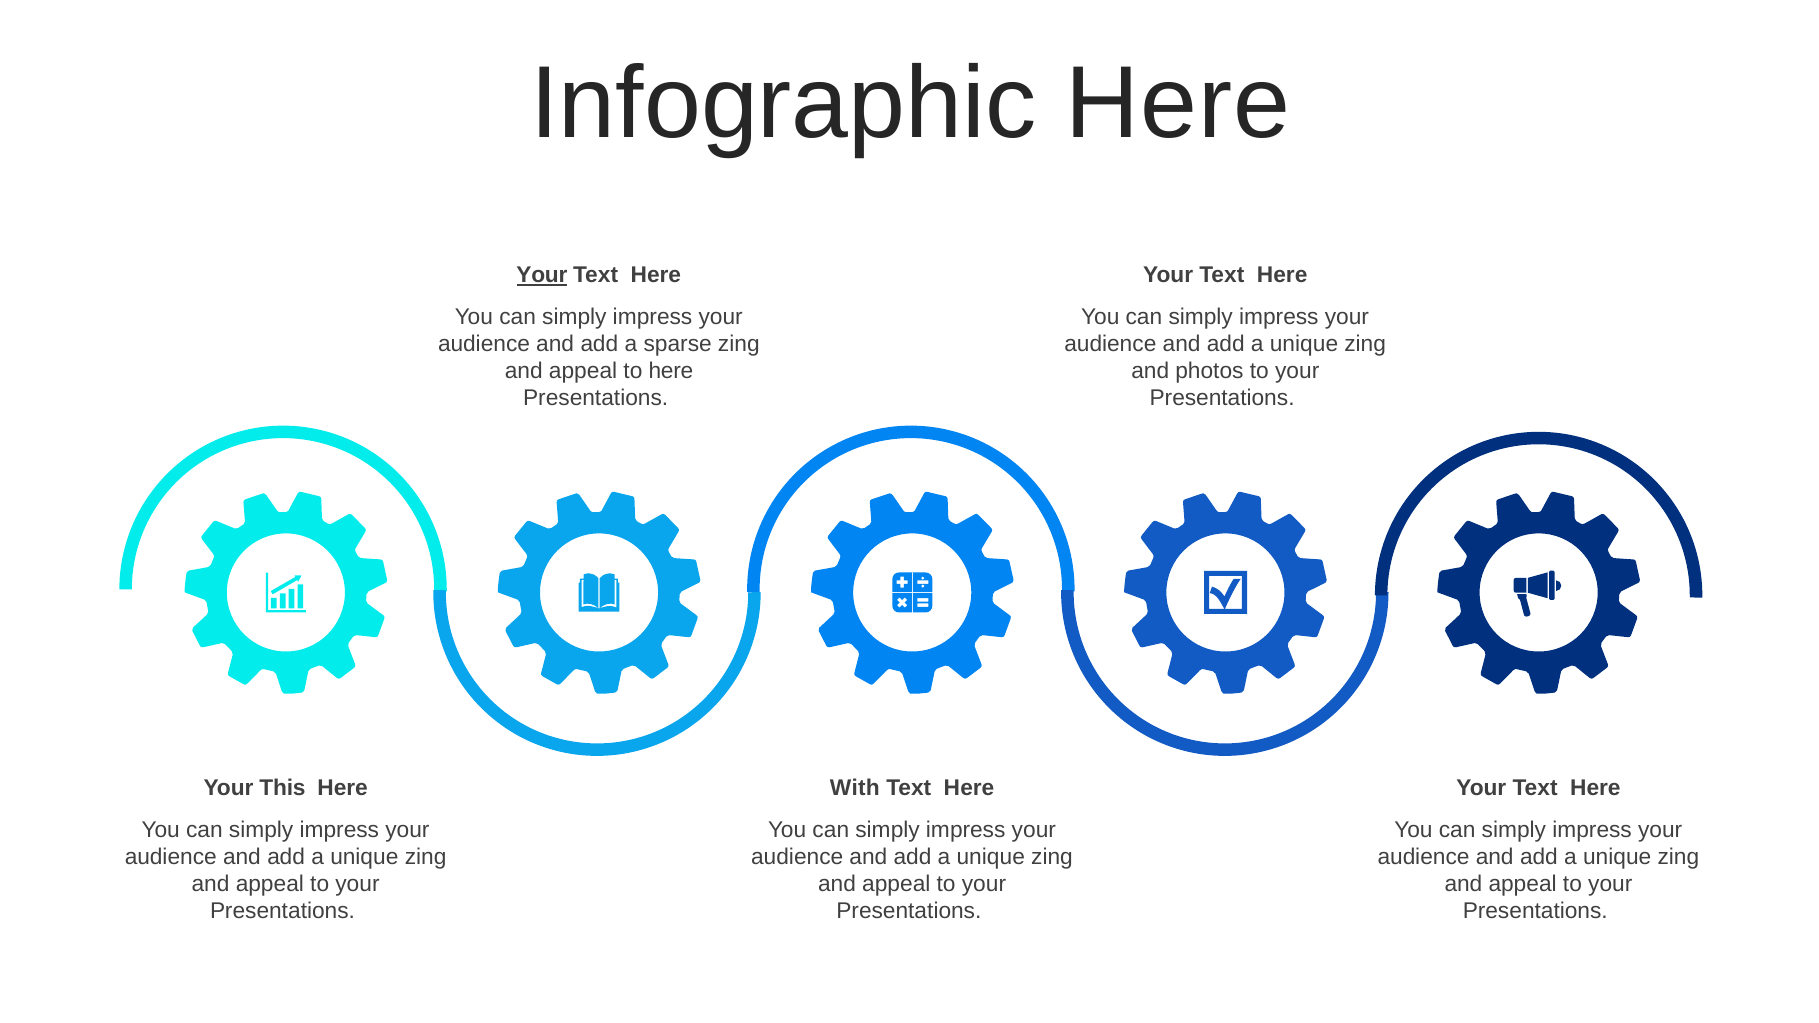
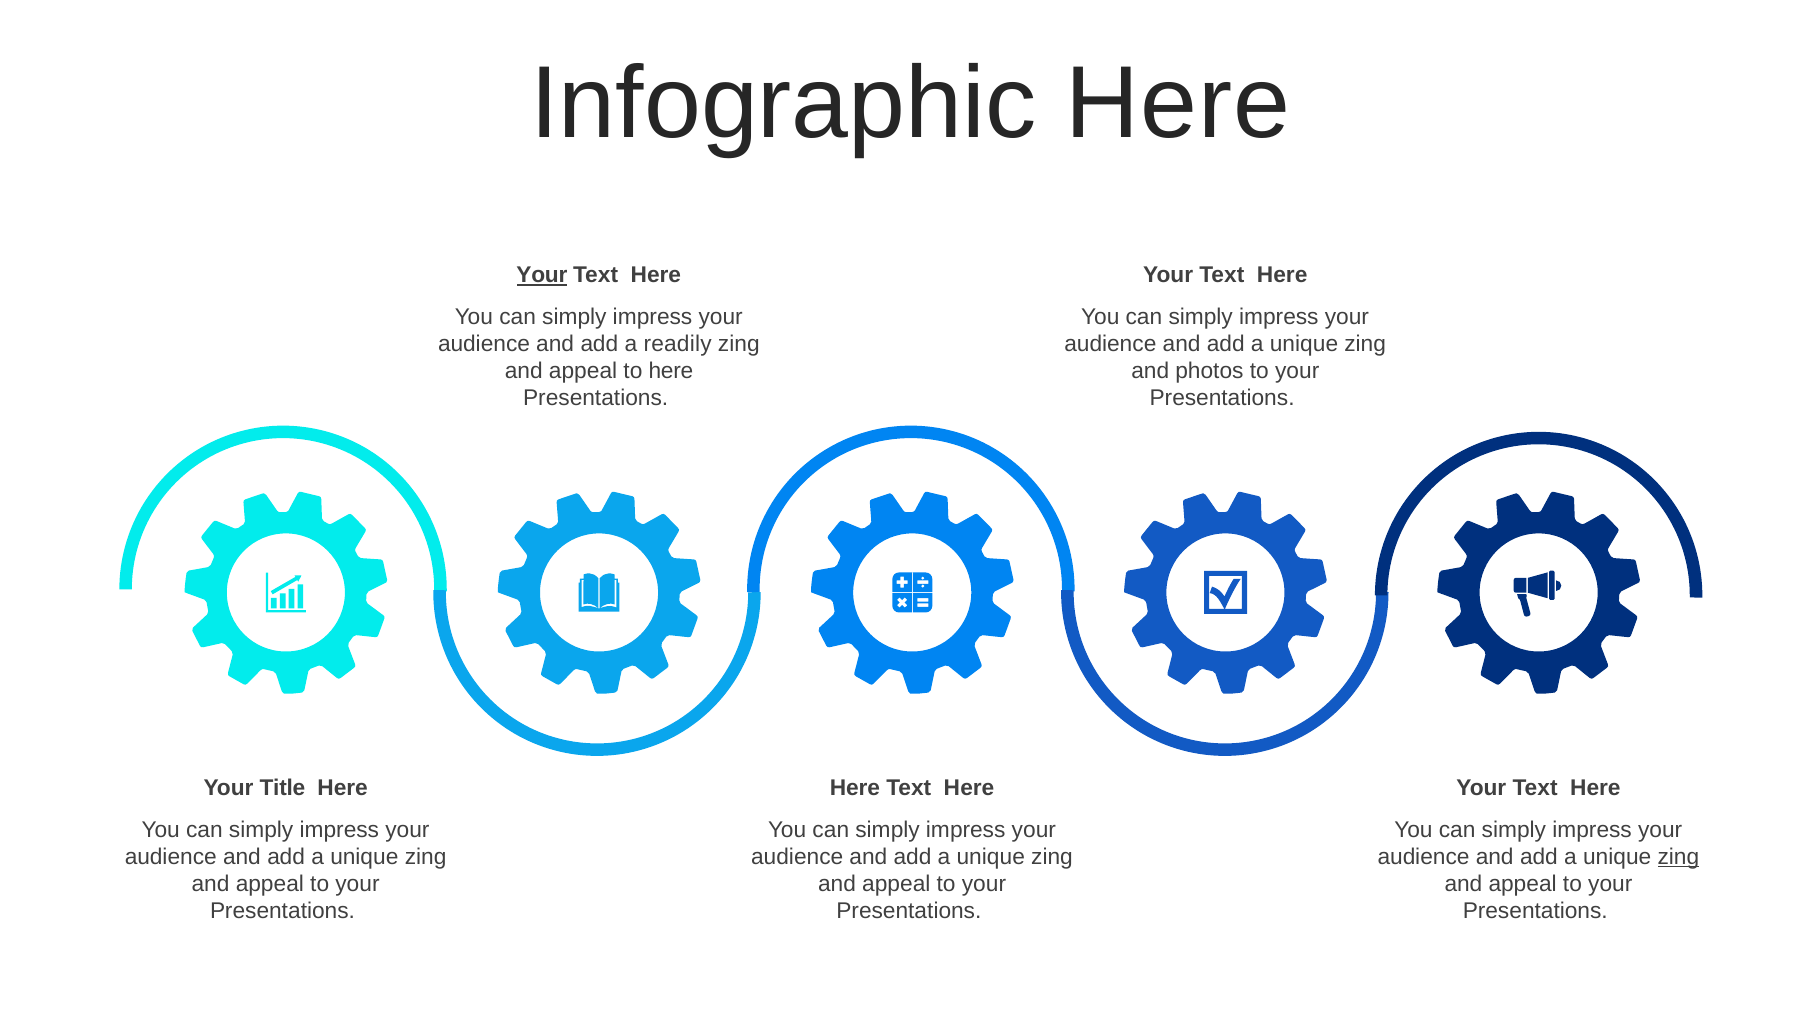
sparse: sparse -> readily (678, 344)
This: This -> Title (282, 788)
With: With -> Here (855, 788)
zing underline: none -> present (1678, 857)
